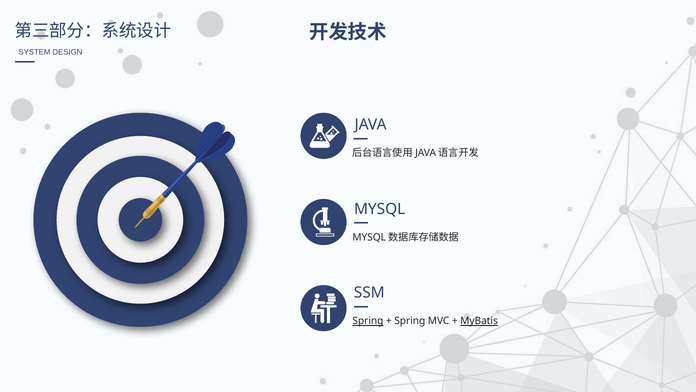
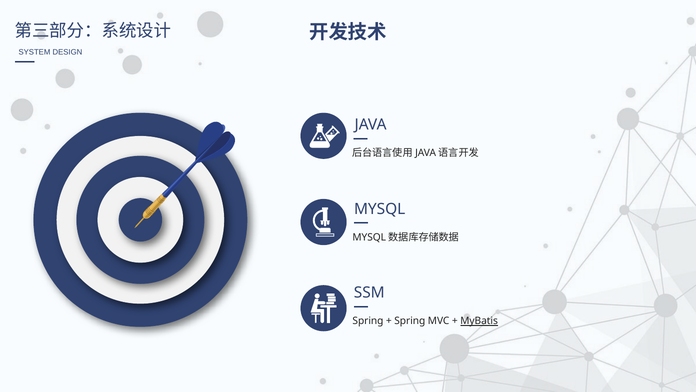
Spring underline: present -> none (368, 321)
